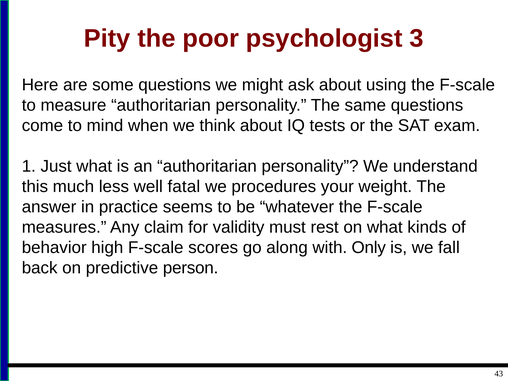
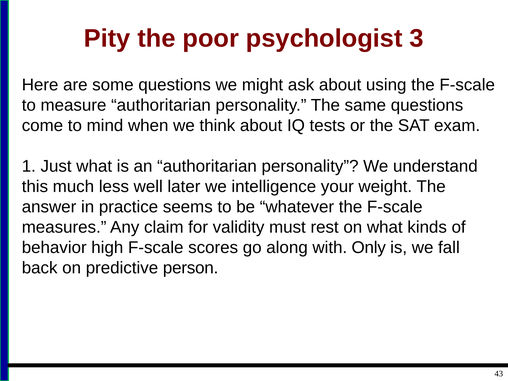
fatal: fatal -> later (184, 187)
procedures: procedures -> intelligence (274, 187)
